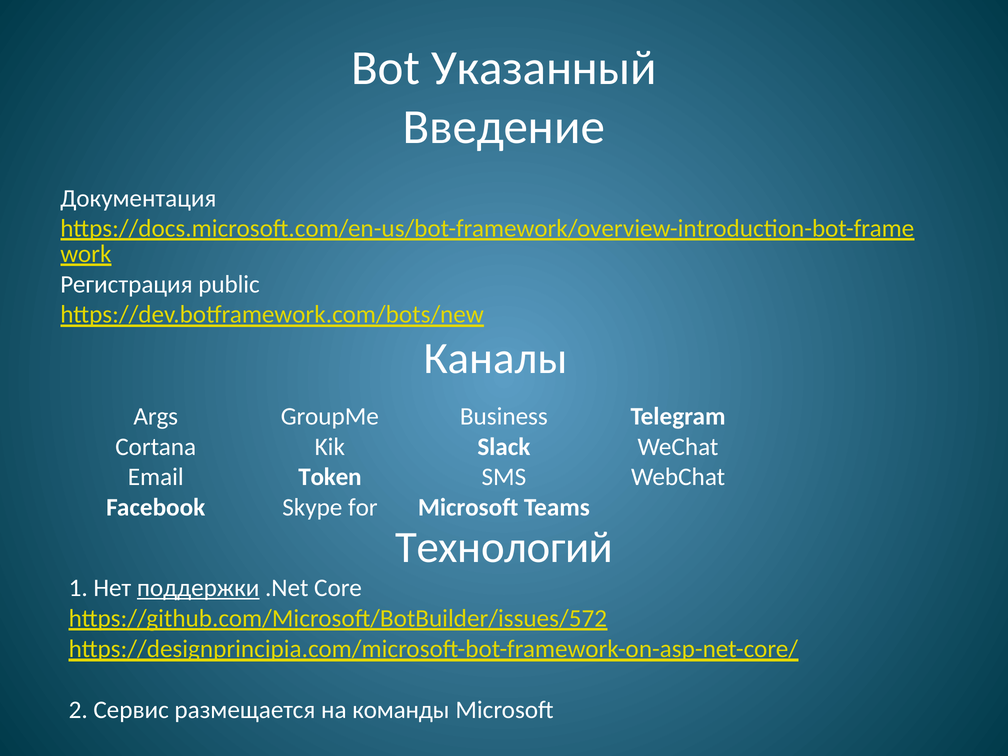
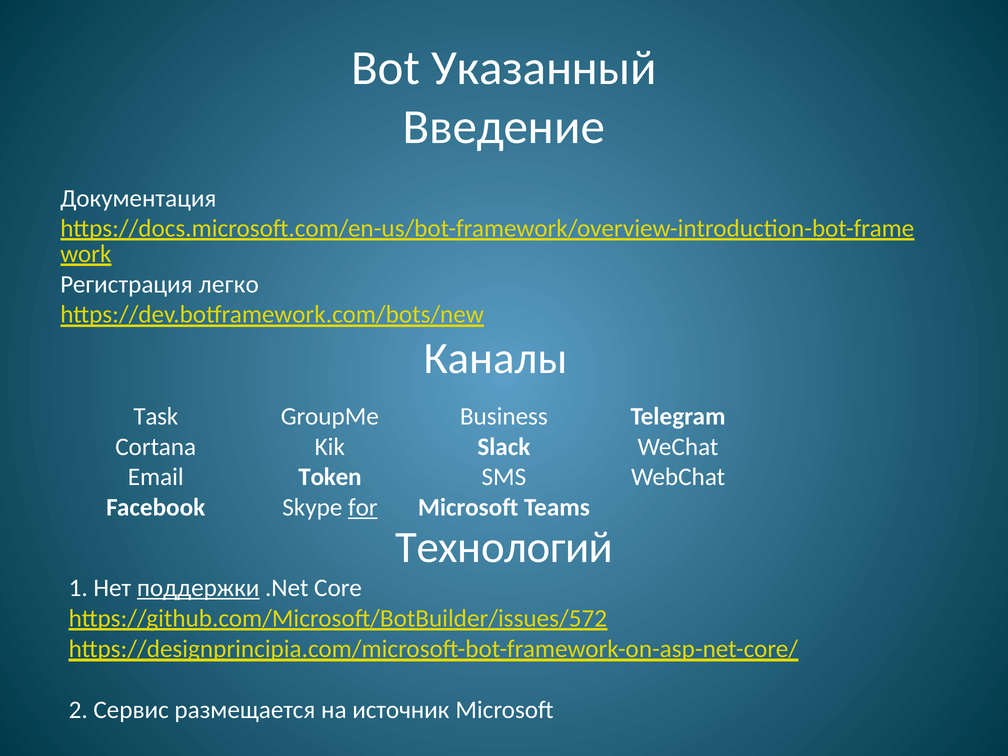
public: public -> легко (229, 284)
Args: Args -> Task (156, 417)
for underline: none -> present (363, 507)
команды: команды -> источник (401, 710)
